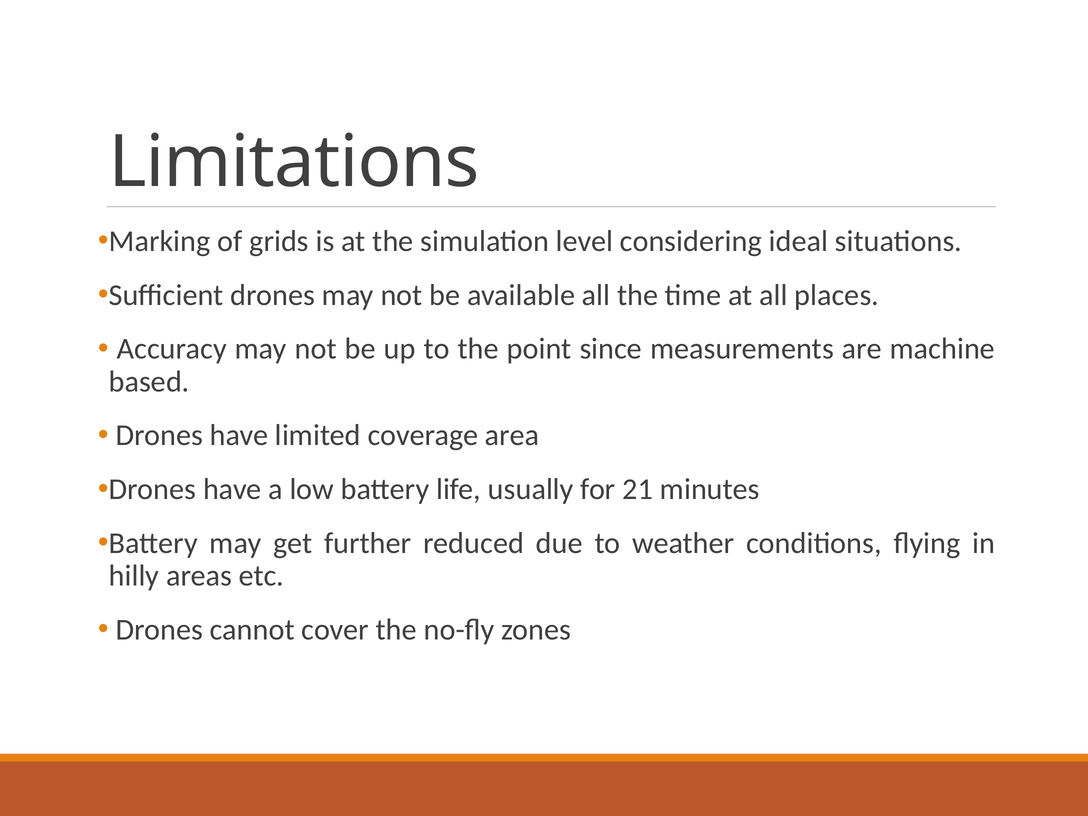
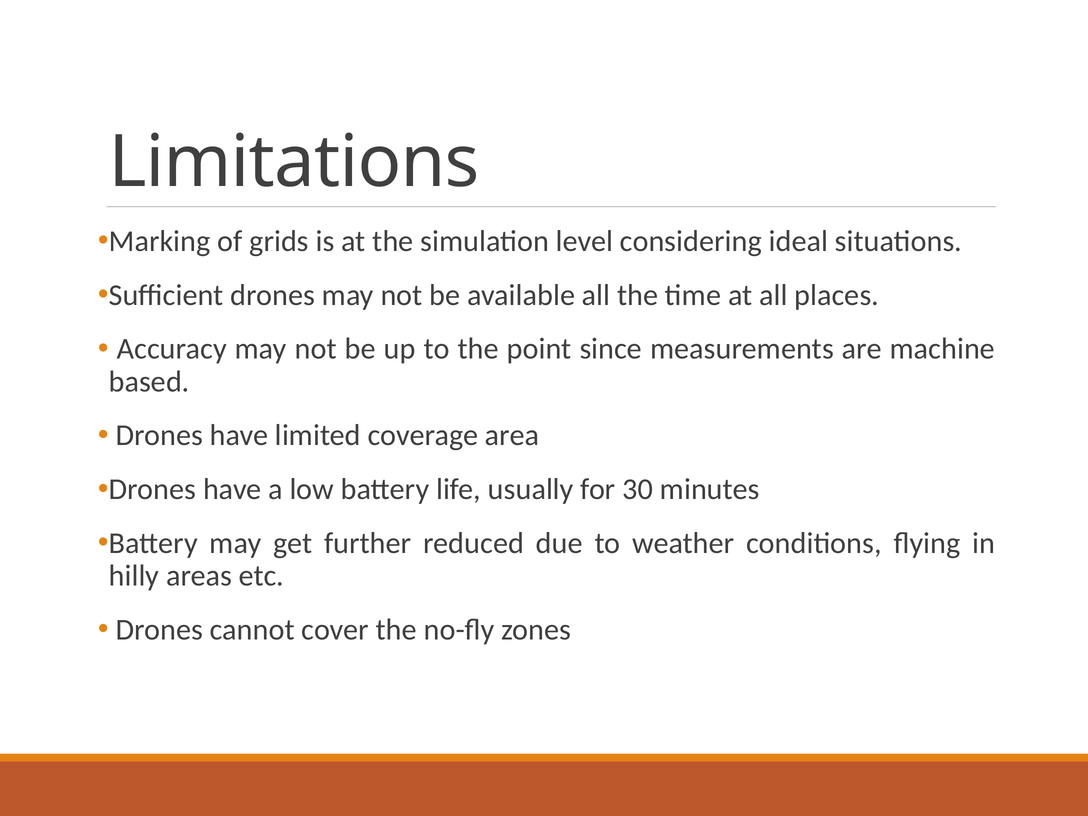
21: 21 -> 30 (638, 489)
